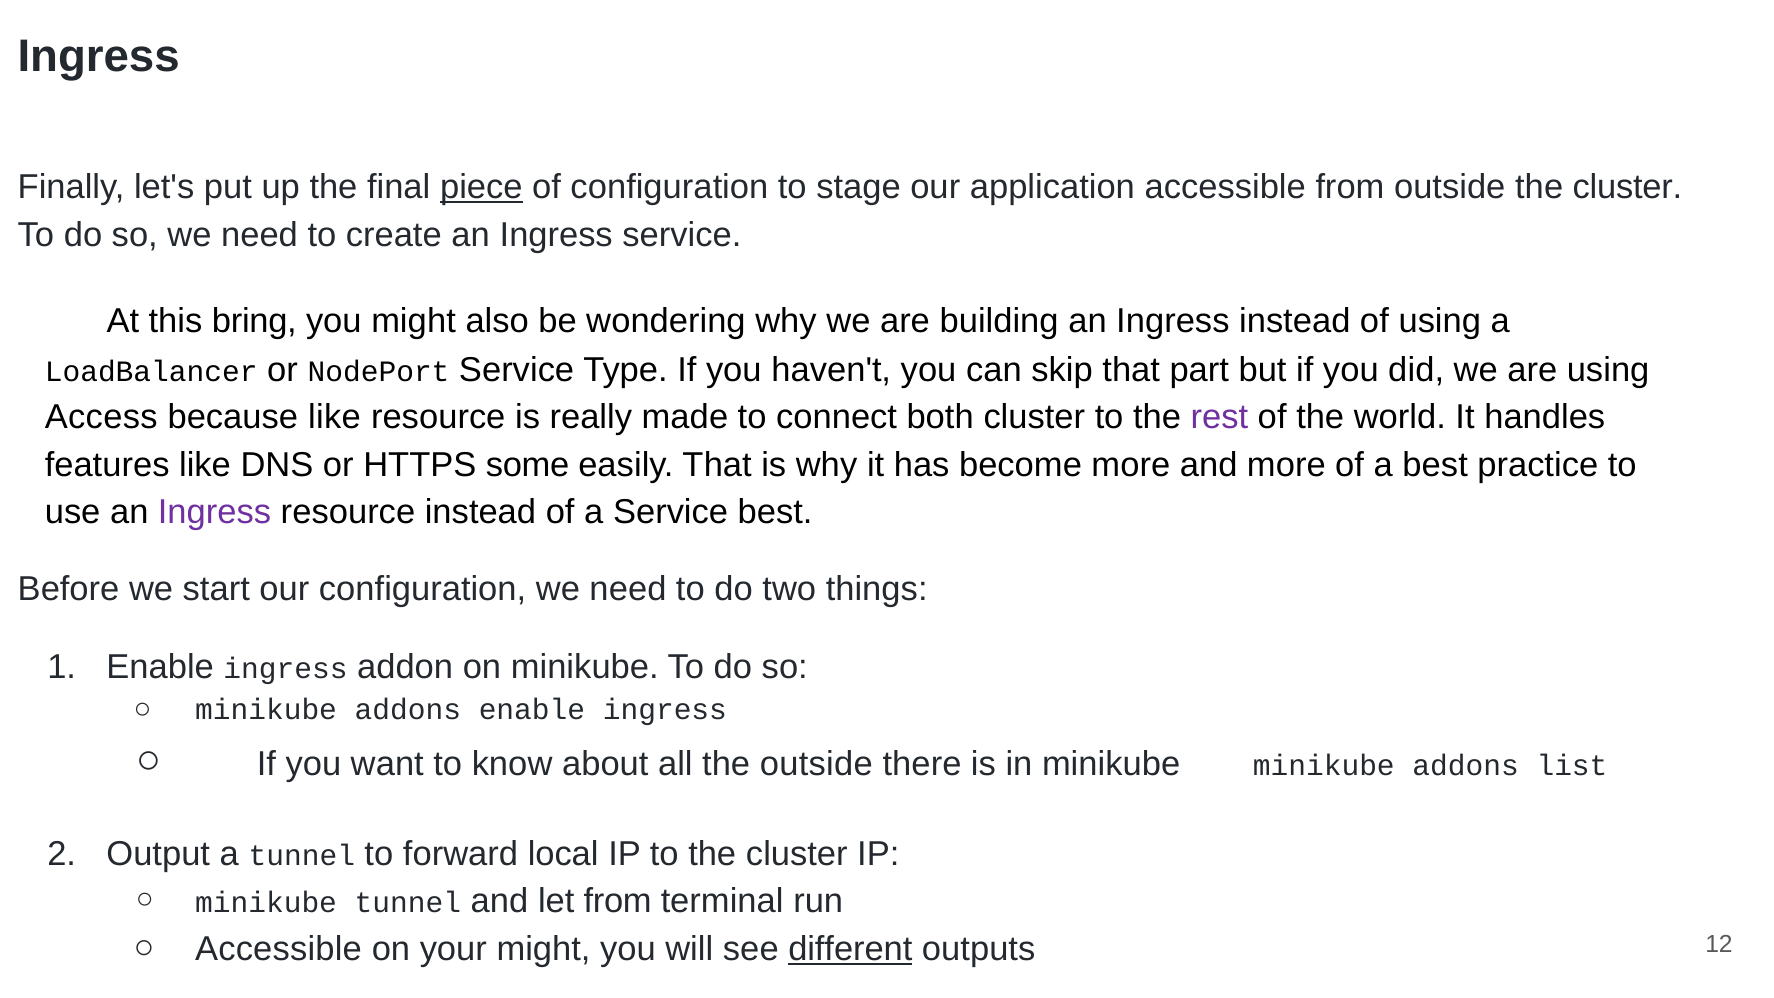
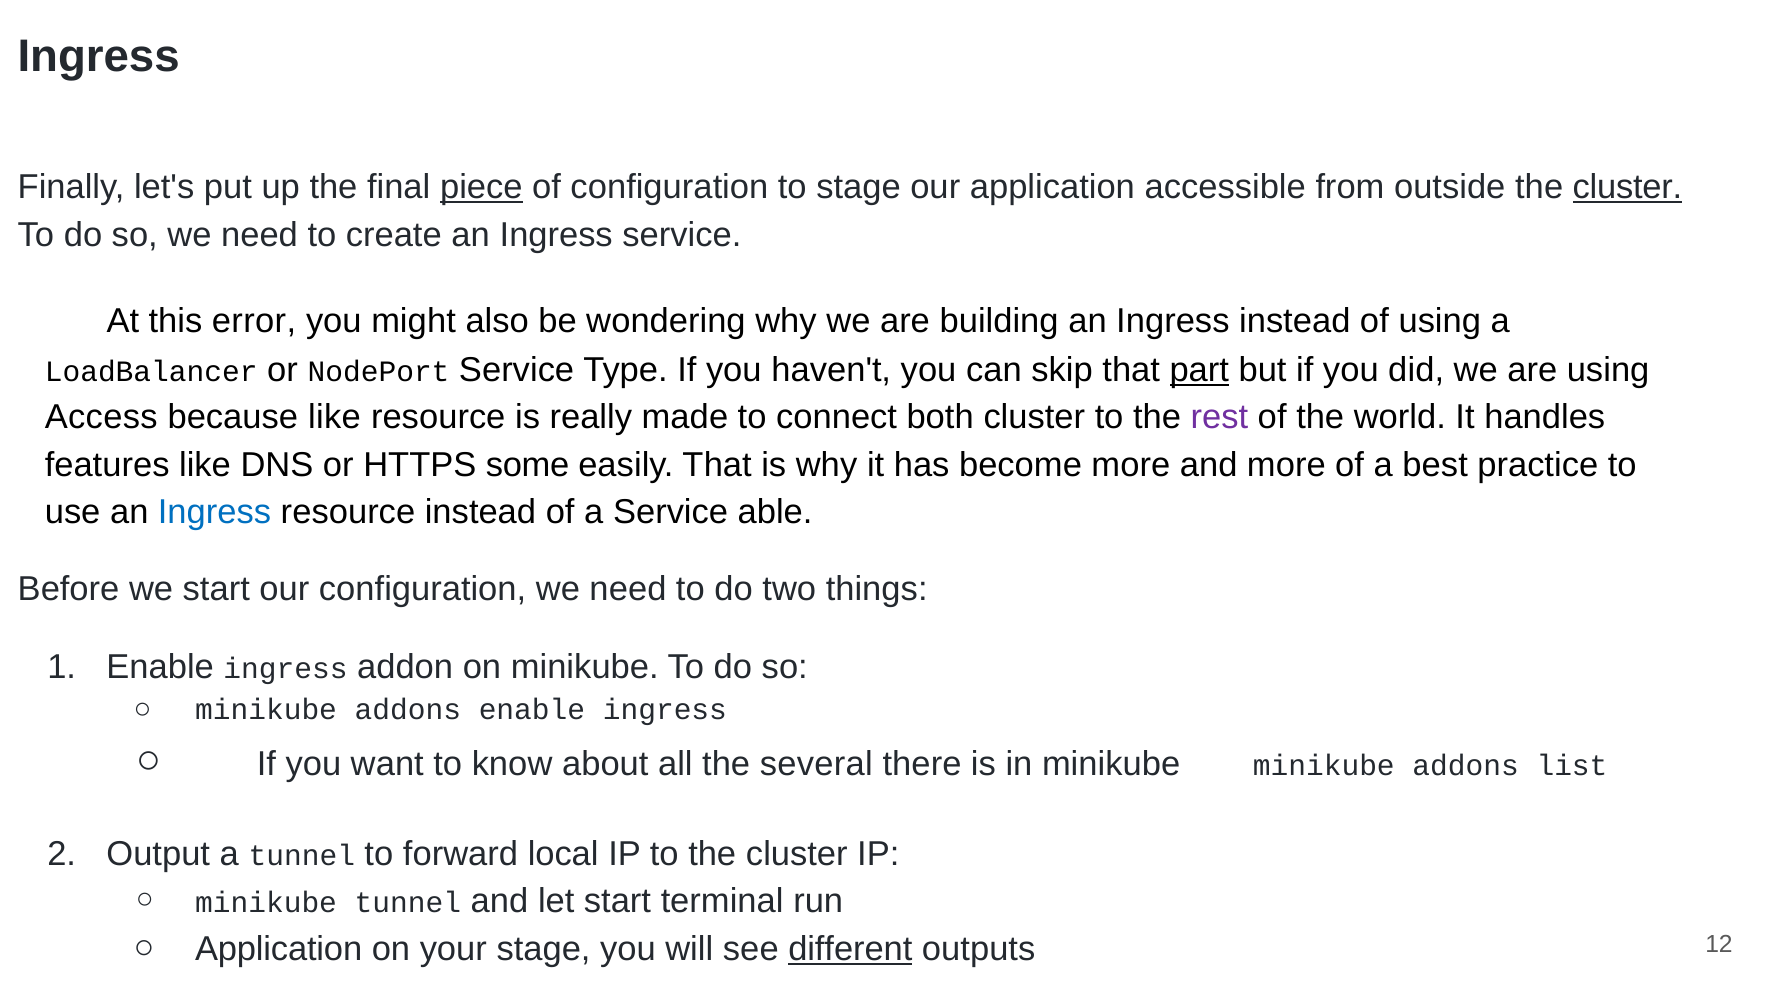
cluster underline: none -> present (1627, 187)
bring: bring -> error (254, 321)
part underline: none -> present (1199, 370)
Ingress colour: purple -> blue (214, 512)
Service best: best -> able (775, 512)
the outside: outside -> several (816, 764)
let from: from -> start (618, 901)
Accessible: Accessible -> Application (279, 949)
your might: might -> stage (544, 949)
